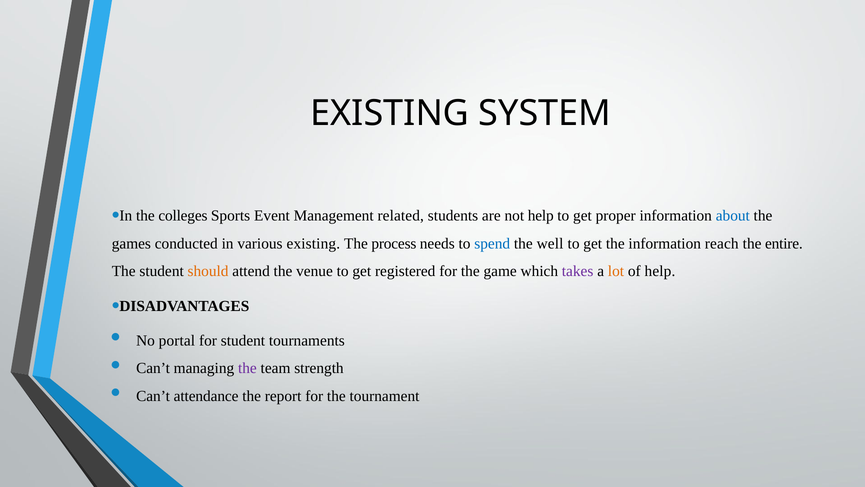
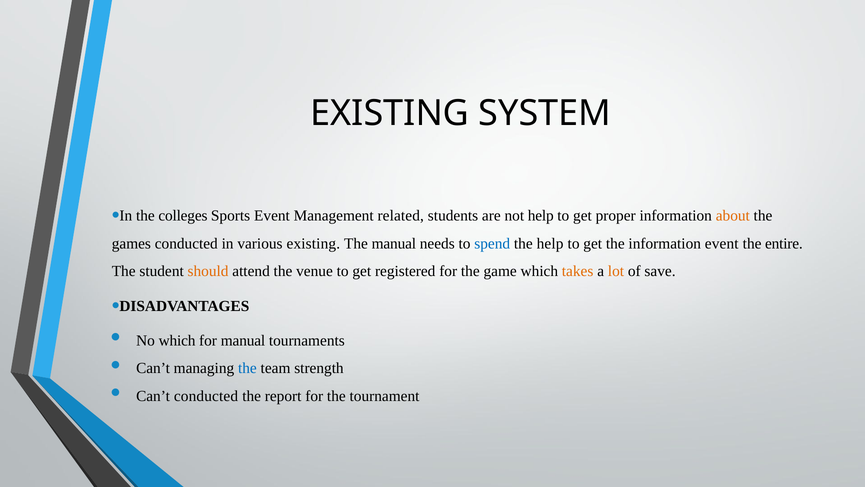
about colour: blue -> orange (733, 216)
The process: process -> manual (394, 243)
the well: well -> help (550, 243)
information reach: reach -> event (722, 243)
takes colour: purple -> orange (578, 271)
of help: help -> save (660, 271)
No portal: portal -> which (177, 340)
for student: student -> manual (243, 340)
the colour: purple -> blue (247, 368)
Can’t attendance: attendance -> conducted (206, 396)
